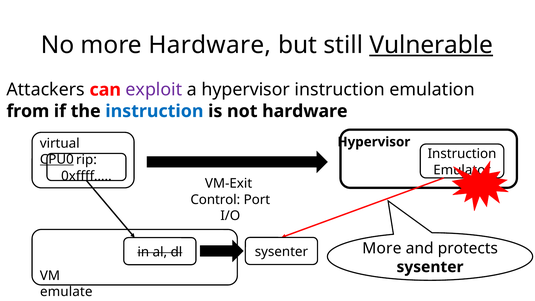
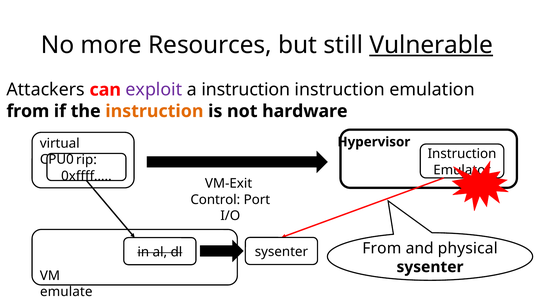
more Hardware: Hardware -> Resources (210, 45)
a hypervisor: hypervisor -> instruction (246, 90)
instruction colour: blue -> orange (154, 111)
CPU0 underline: present -> none (57, 159)
sysenter More: More -> From (382, 248)
protects: protects -> physical (468, 248)
